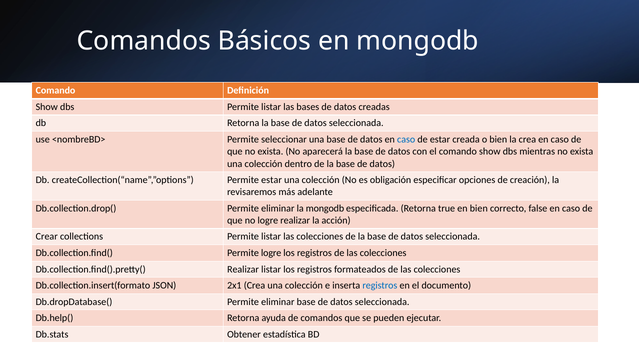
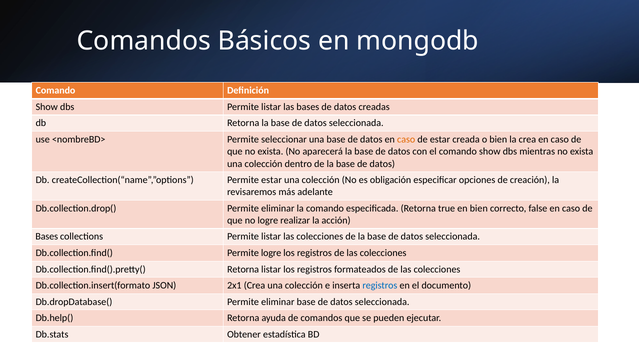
caso colour: blue -> orange (406, 140)
la mongodb: mongodb -> comando (325, 209)
Crear: Crear -> Bases (47, 237)
Db.collection.find().pretty( Realizar: Realizar -> Retorna (243, 270)
